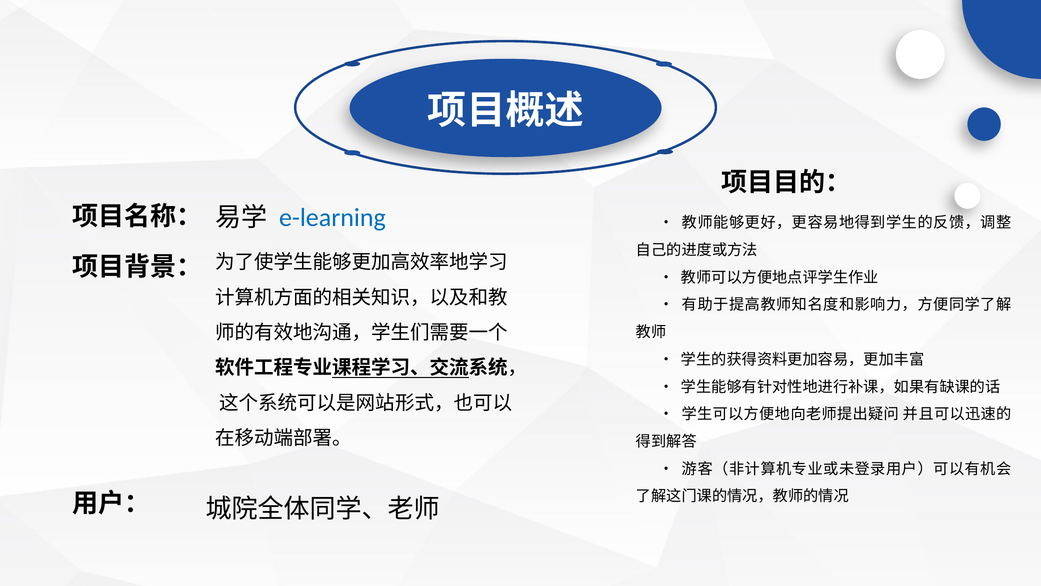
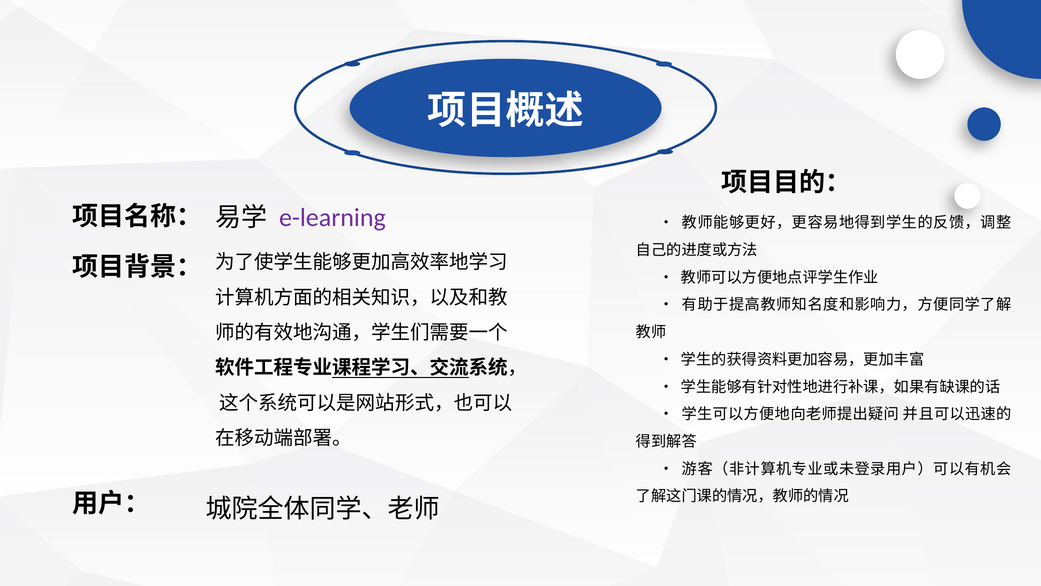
e-learning colour: blue -> purple (332, 218)
